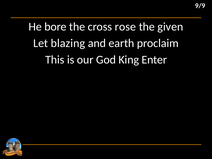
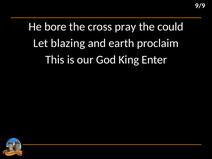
rose: rose -> pray (125, 27)
given: given -> could (170, 27)
